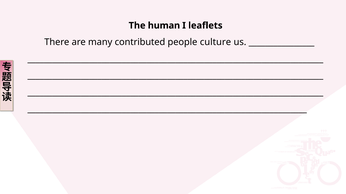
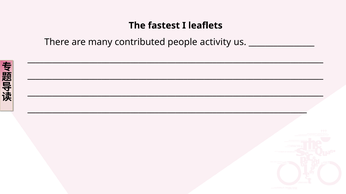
human: human -> fastest (164, 26)
culture: culture -> activity (215, 42)
